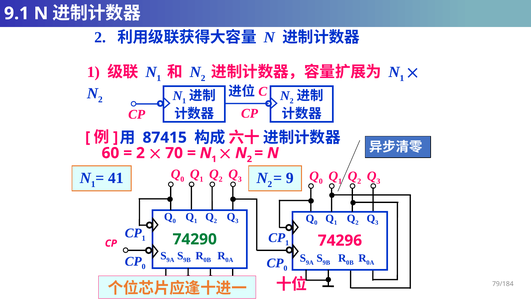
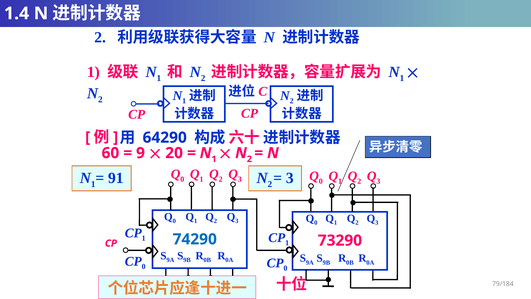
9.1: 9.1 -> 1.4 (17, 13)
87415: 87415 -> 64290 (165, 137)
2: 2 -> 9 (140, 153)
70: 70 -> 20 (174, 153)
41: 41 -> 91 (116, 178)
9: 9 -> 3 (290, 178)
74290 colour: green -> blue (195, 239)
74296: 74296 -> 73290 (340, 240)
